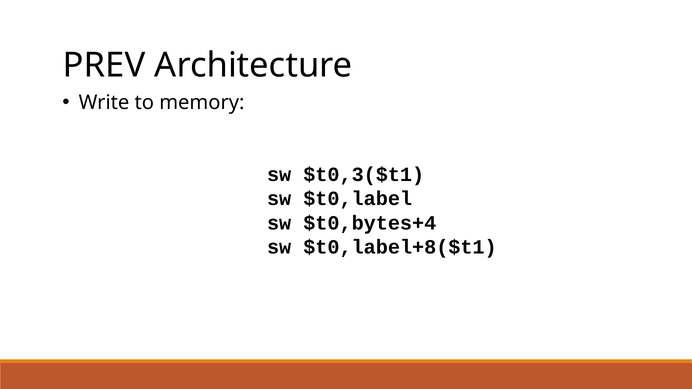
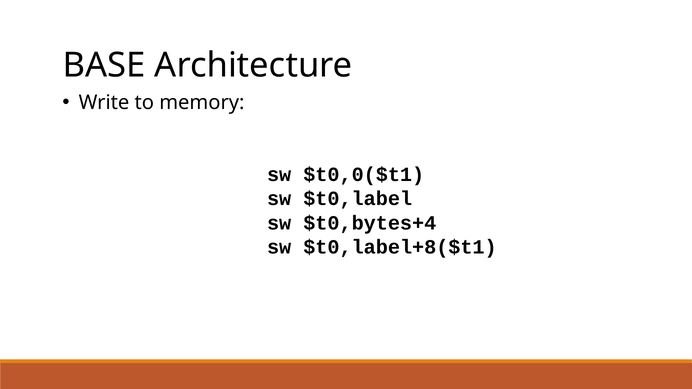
PREV: PREV -> BASE (104, 65)
$t0,3($t1: $t0,3($t1 -> $t0,0($t1 (364, 175)
